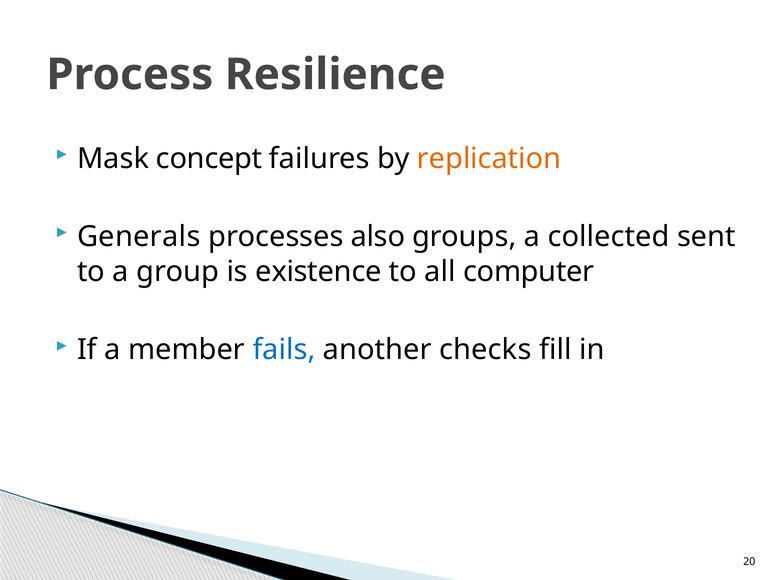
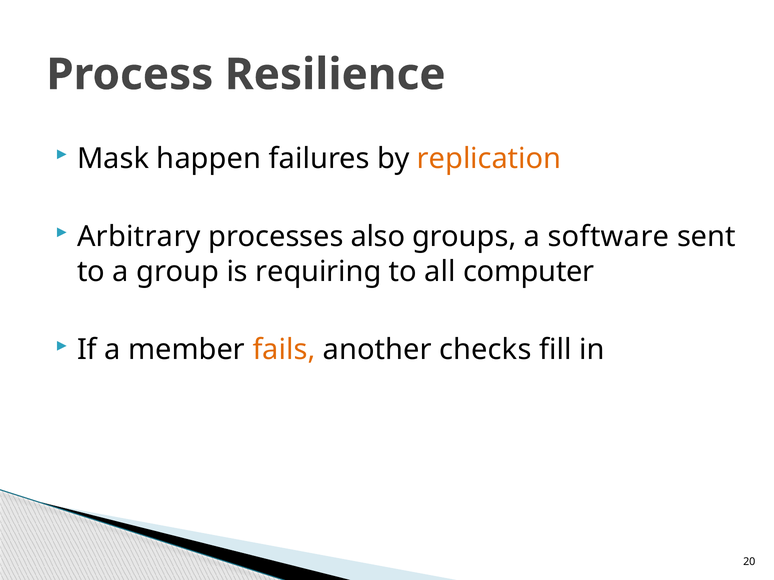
concept: concept -> happen (209, 159)
Generals: Generals -> Arbitrary (139, 237)
collected: collected -> software (608, 237)
existence: existence -> requiring (318, 272)
fails colour: blue -> orange (284, 350)
